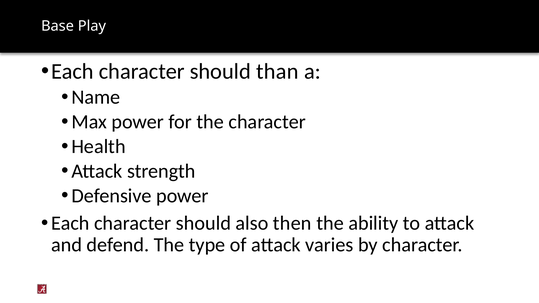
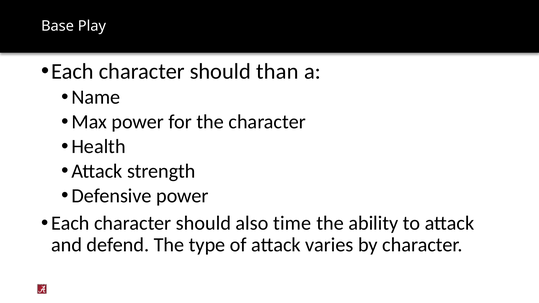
then: then -> time (292, 223)
